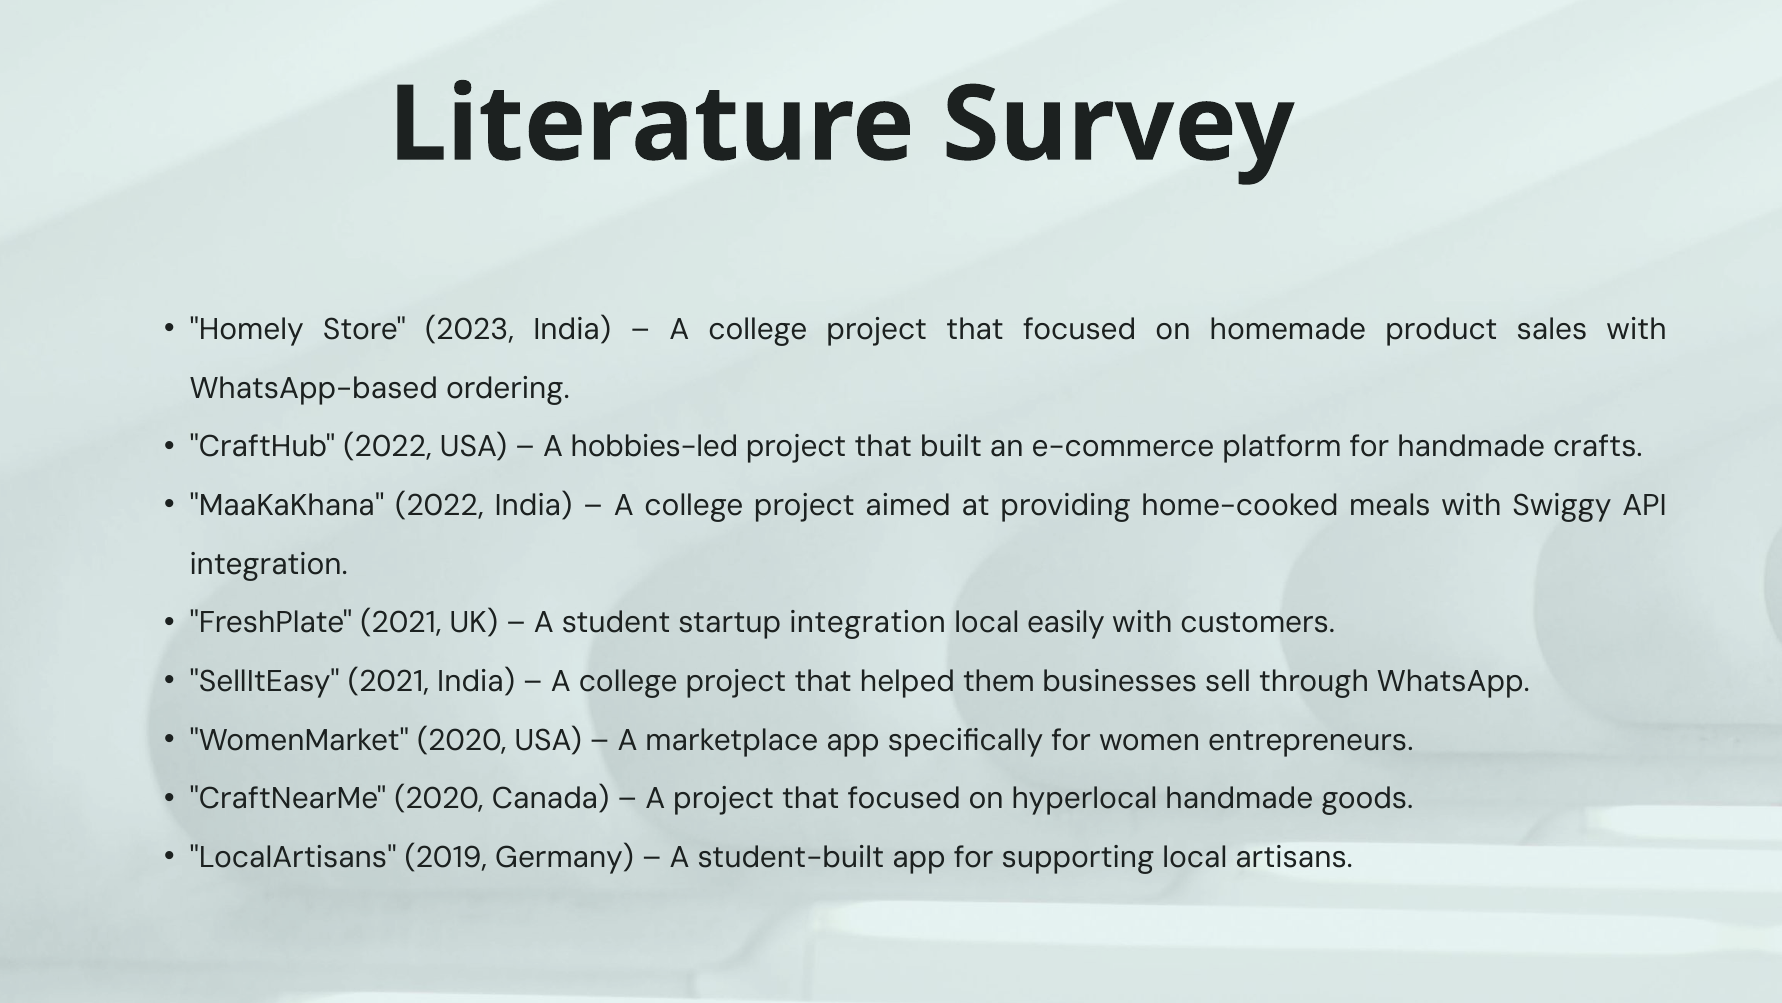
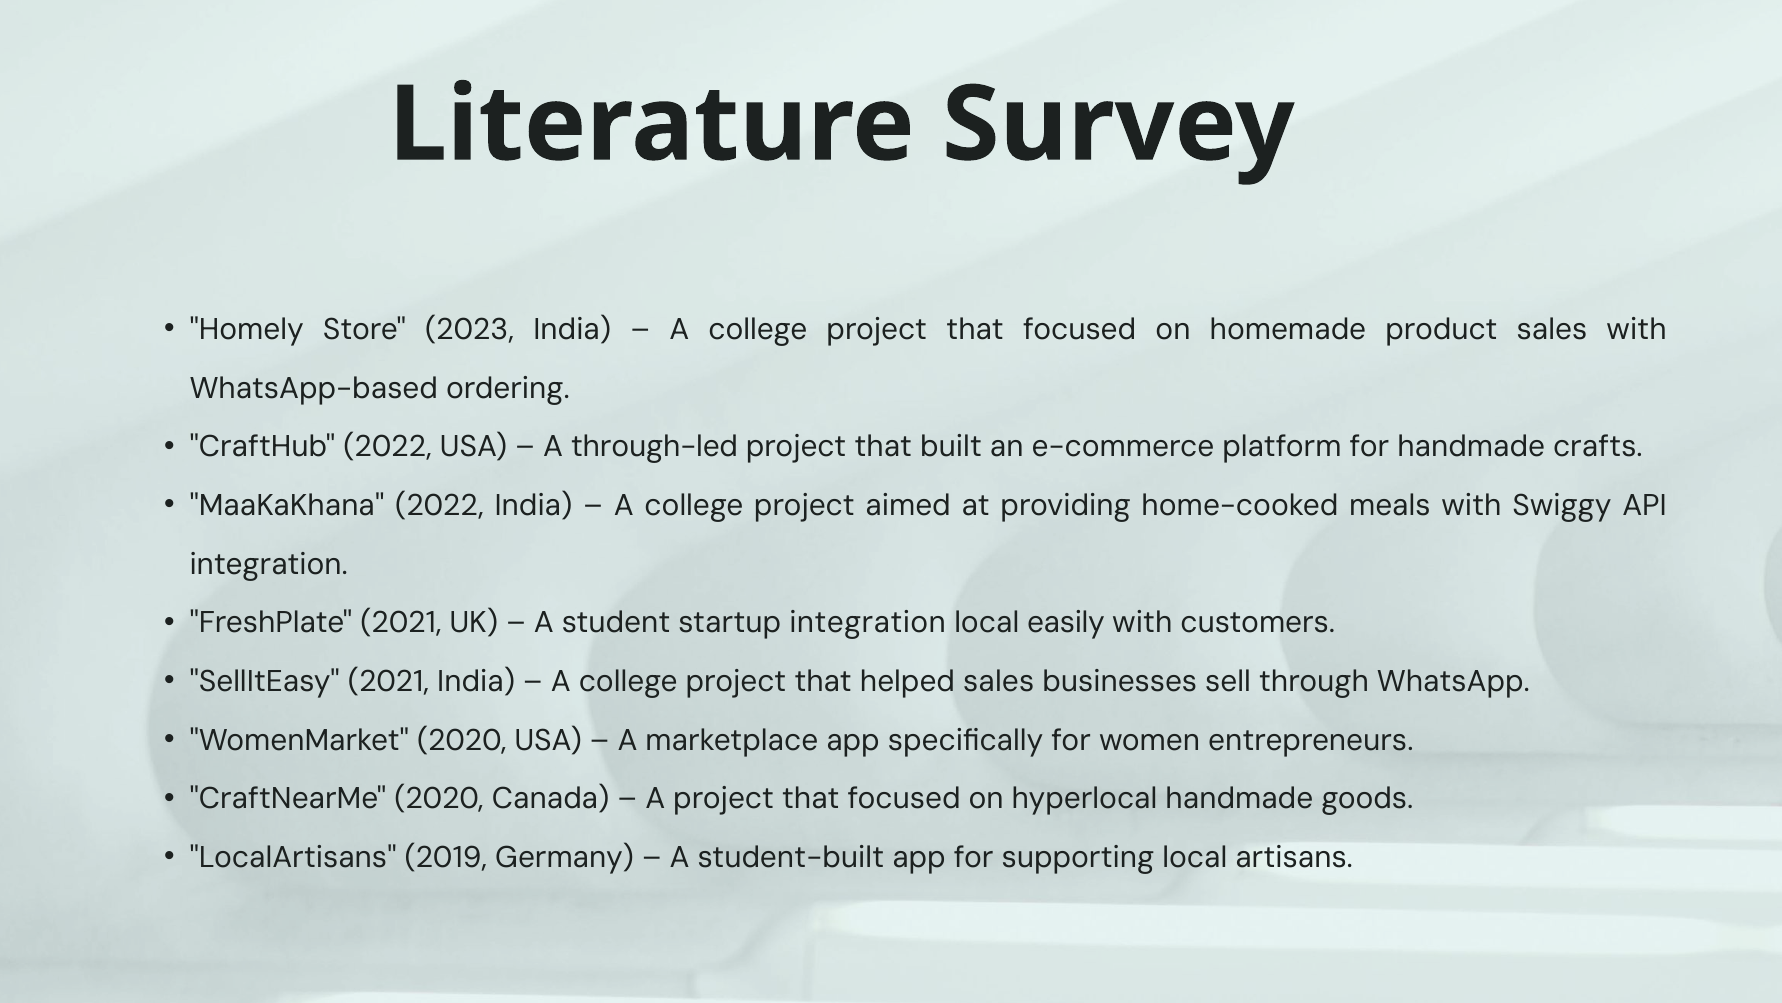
hobbies-led: hobbies-led -> through-led (654, 447)
helped them: them -> sales (999, 681)
